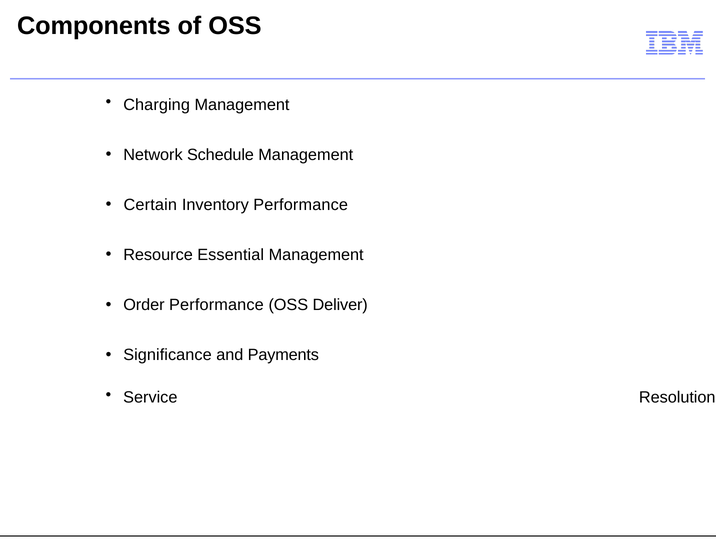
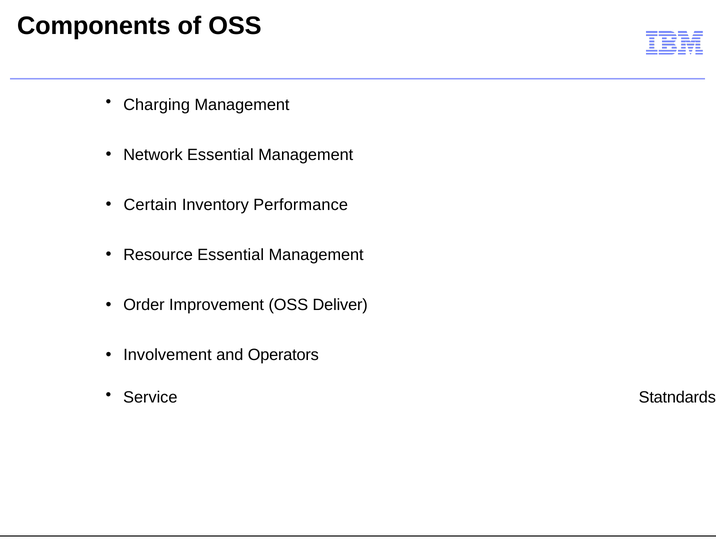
Network Schedule: Schedule -> Essential (220, 155)
Order Performance: Performance -> Improvement (217, 305)
Significance: Significance -> Involvement (167, 355)
Payments: Payments -> Operators (283, 355)
Resolution: Resolution -> Statndards (677, 398)
